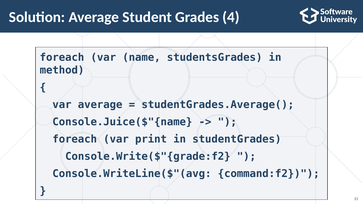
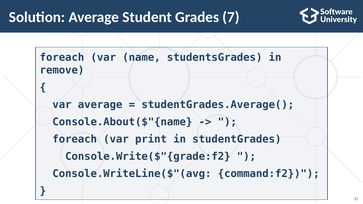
4: 4 -> 7 (231, 17)
method: method -> remove (62, 70)
Console.Juice($"{name: Console.Juice($"{name -> Console.About($"{name (122, 122)
